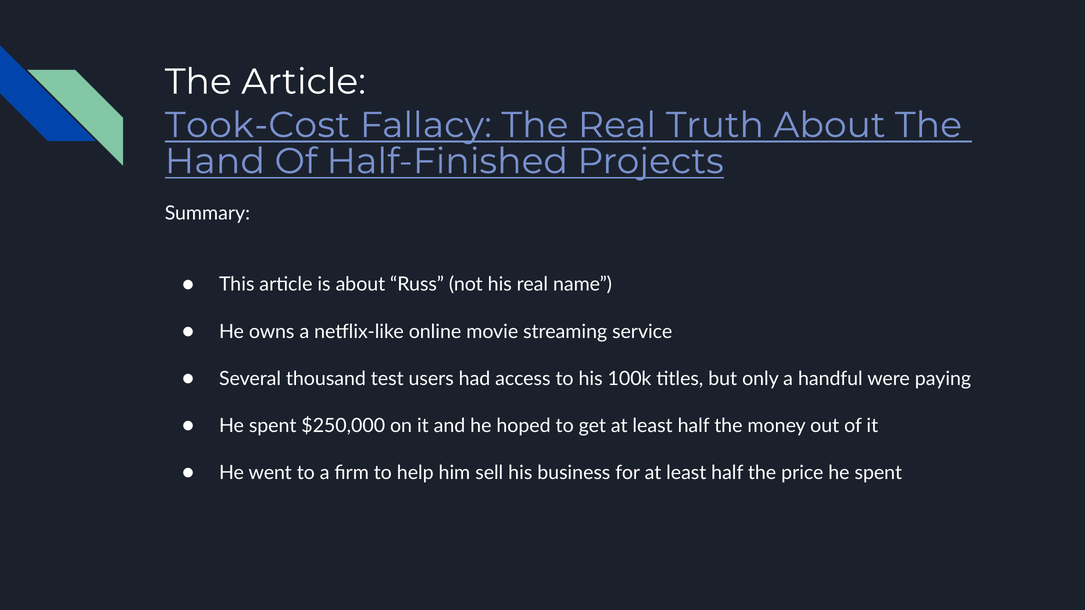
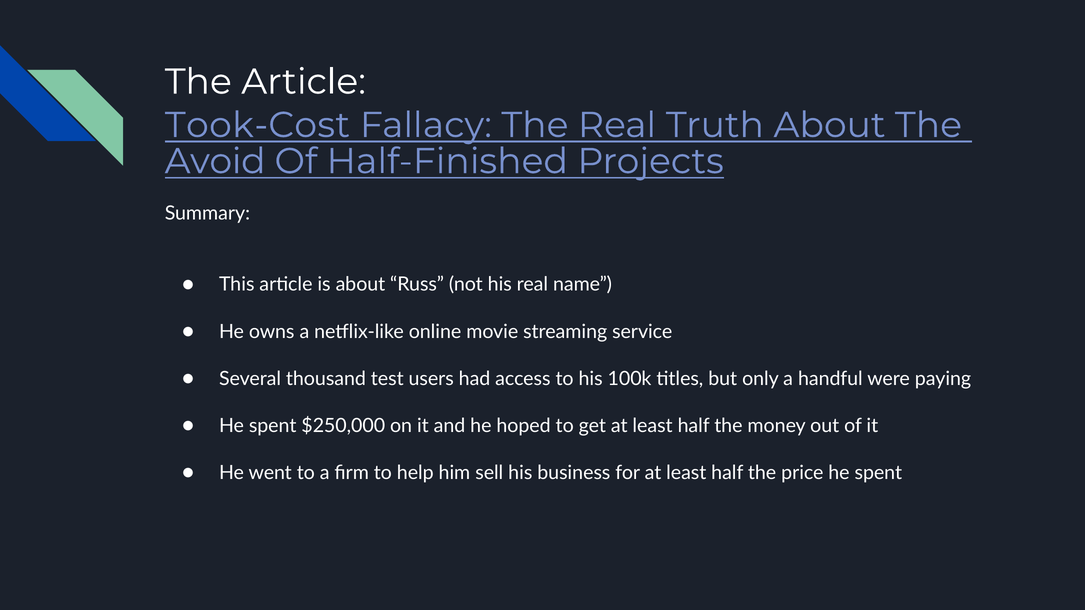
Hand: Hand -> Avoid (215, 161)
